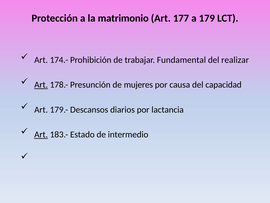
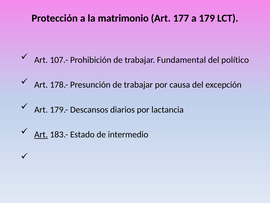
174.-: 174.- -> 107.- (59, 60)
realizar: realizar -> político (235, 60)
Art underline: present -> none (41, 85)
Presunción de mujeres: mujeres -> trabajar (138, 85)
capacidad: capacidad -> excepción (223, 85)
